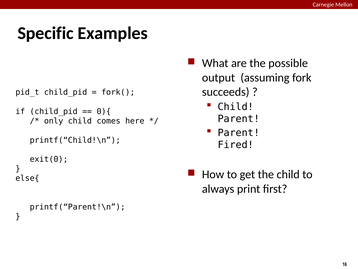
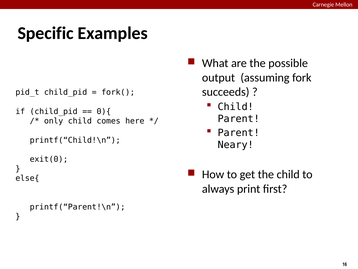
Fired: Fired -> Neary (236, 145)
